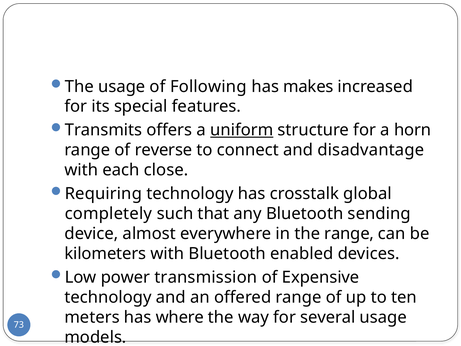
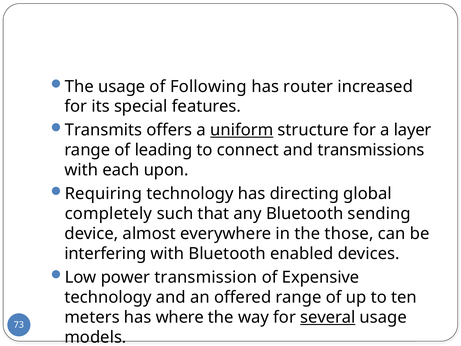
makes: makes -> router (308, 86)
horn: horn -> layer (413, 130)
reverse: reverse -> leading (163, 150)
disadvantage: disadvantage -> transmissions (371, 150)
close: close -> upon (166, 170)
crosstalk: crosstalk -> directing (304, 194)
the range: range -> those (349, 234)
kilometers: kilometers -> interfering (105, 254)
several underline: none -> present (328, 317)
